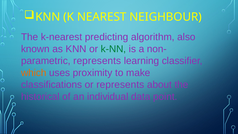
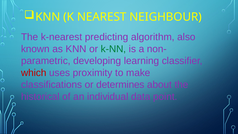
represents: represents -> developing (97, 61)
which colour: orange -> red (34, 73)
or represents: represents -> determines (120, 85)
